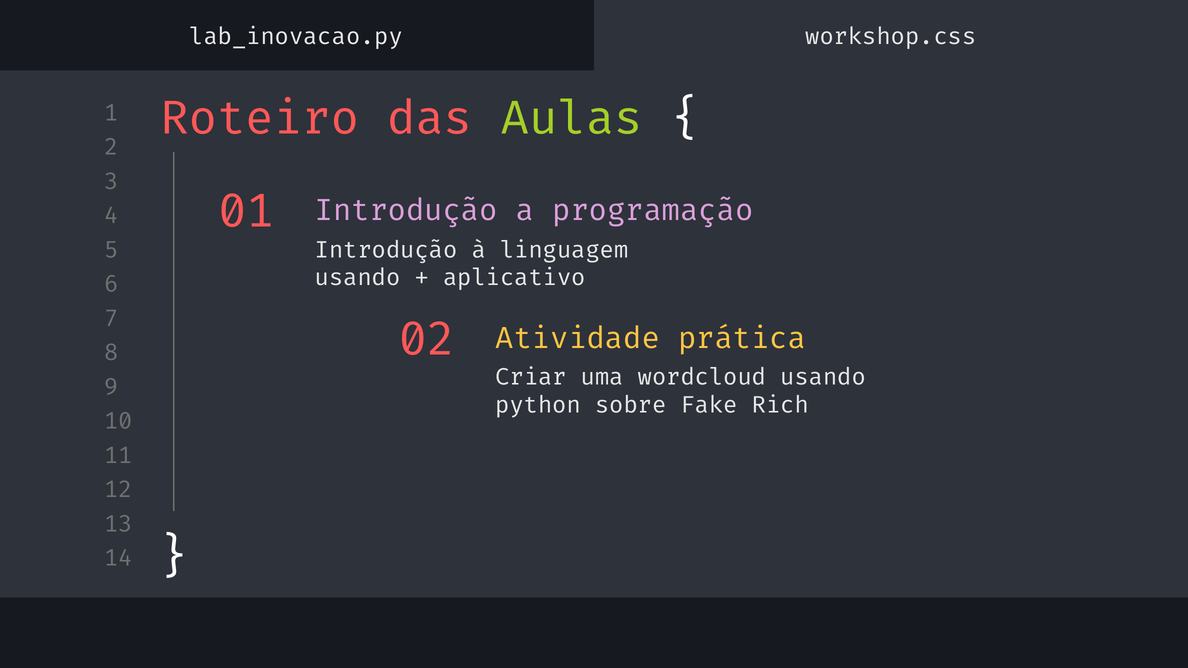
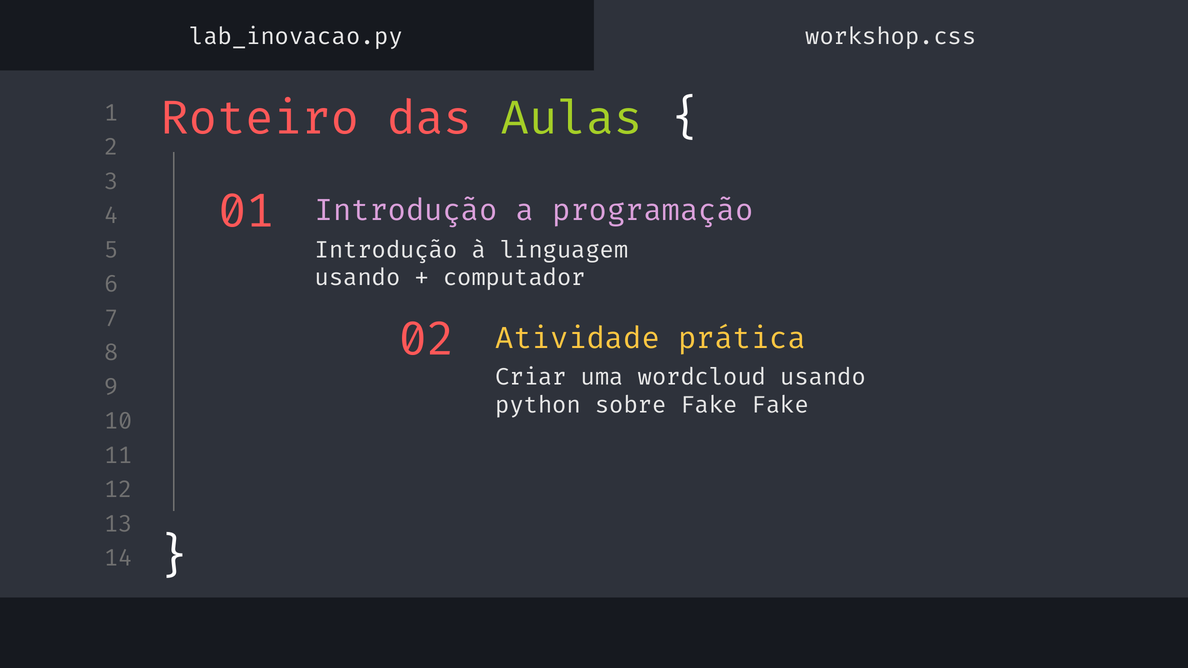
aplicativo: aplicativo -> computador (514, 278)
Fake Rich: Rich -> Fake (780, 405)
